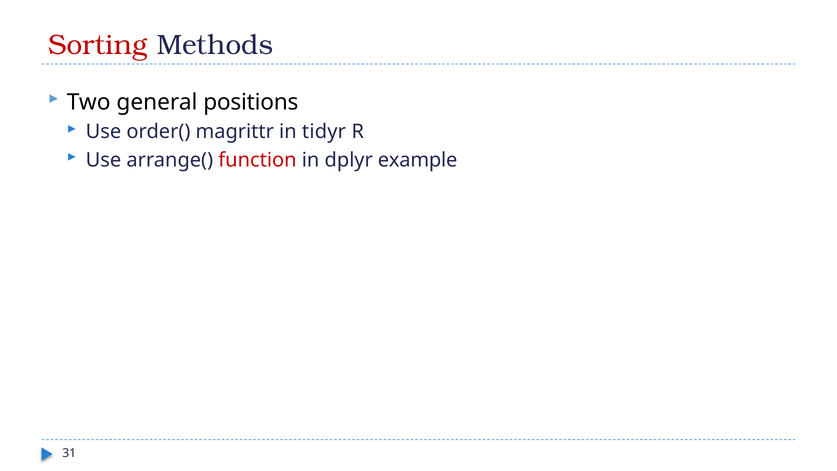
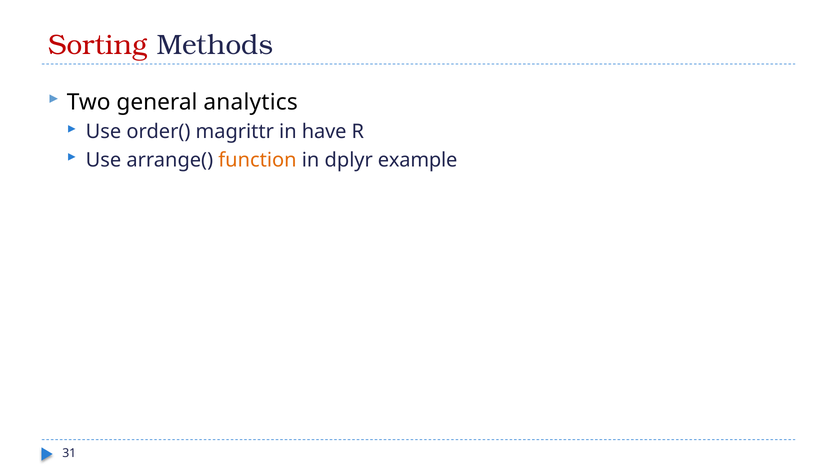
positions: positions -> analytics (251, 102)
tidyr: tidyr -> have (324, 132)
function colour: red -> orange (257, 160)
